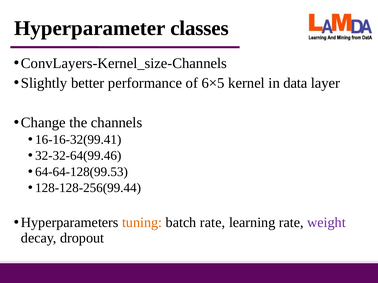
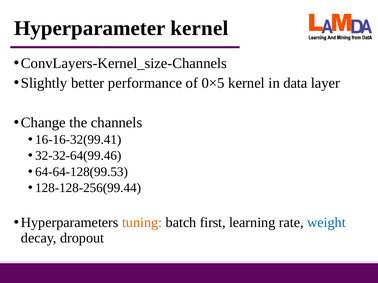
Hyperparameter classes: classes -> kernel (199, 28)
6×5: 6×5 -> 0×5 (213, 83)
batch rate: rate -> first (213, 223)
weight colour: purple -> blue (326, 223)
